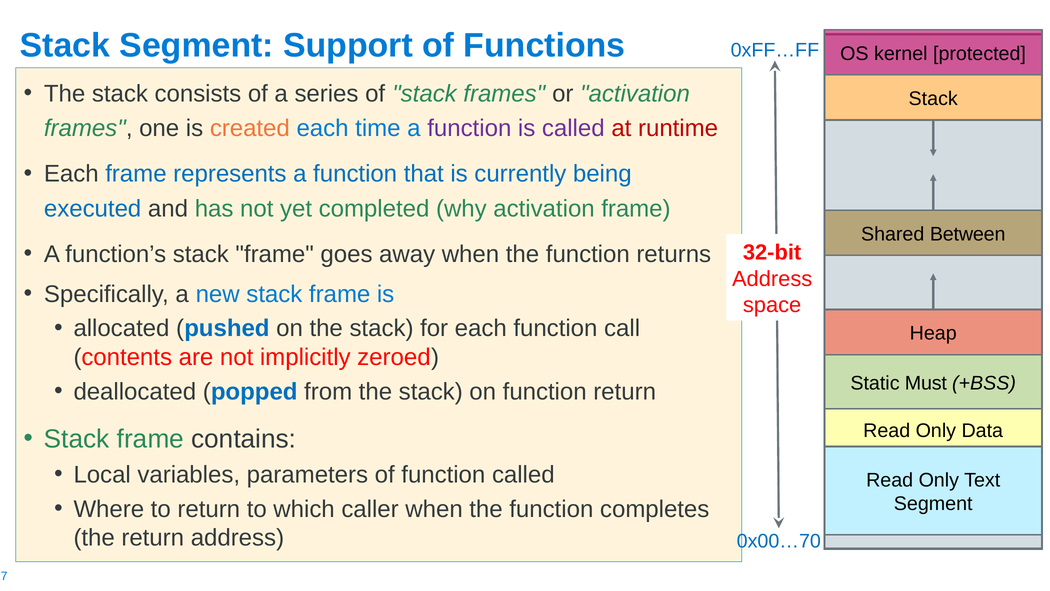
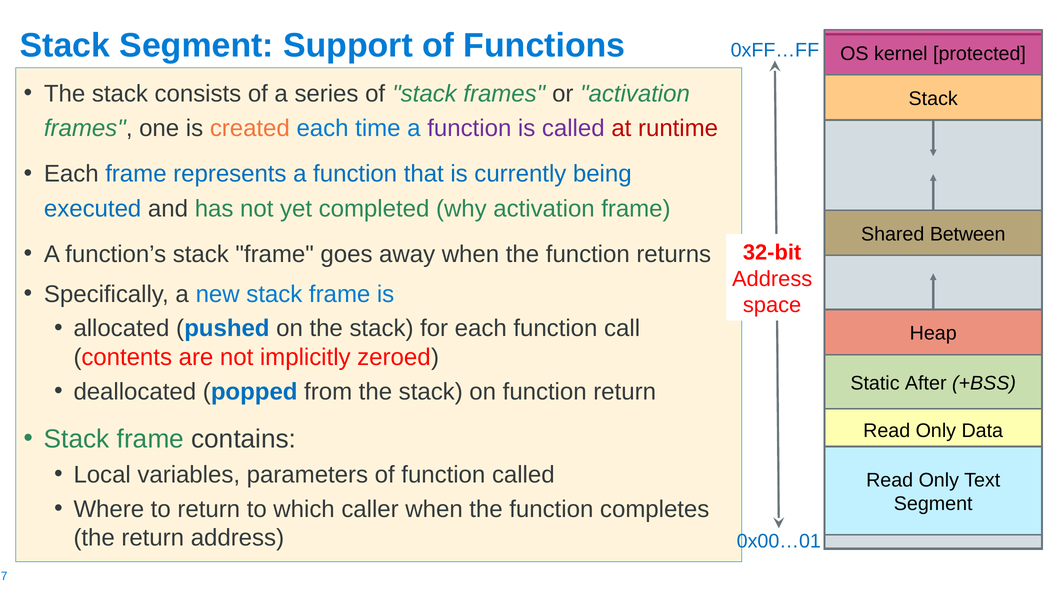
Must: Must -> After (926, 383)
0x00…70: 0x00…70 -> 0x00…01 (779, 541)
